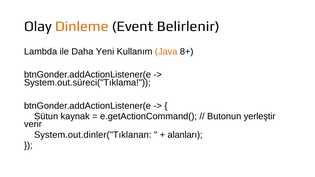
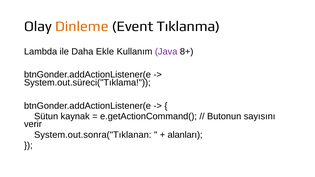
Belirlenir: Belirlenir -> Tıklanma (188, 26)
Yeni: Yeni -> Ekle (105, 52)
Java colour: orange -> purple (166, 52)
yerleştir: yerleştir -> sayısını (260, 116)
System.out.dinler("Tıklanan: System.out.dinler("Tıklanan -> System.out.sonra("Tıklanan (93, 135)
